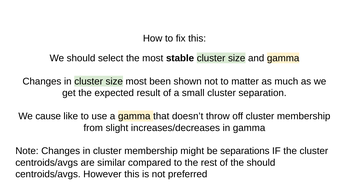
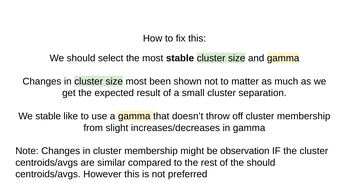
We cause: cause -> stable (48, 116)
separations: separations -> observation (245, 151)
